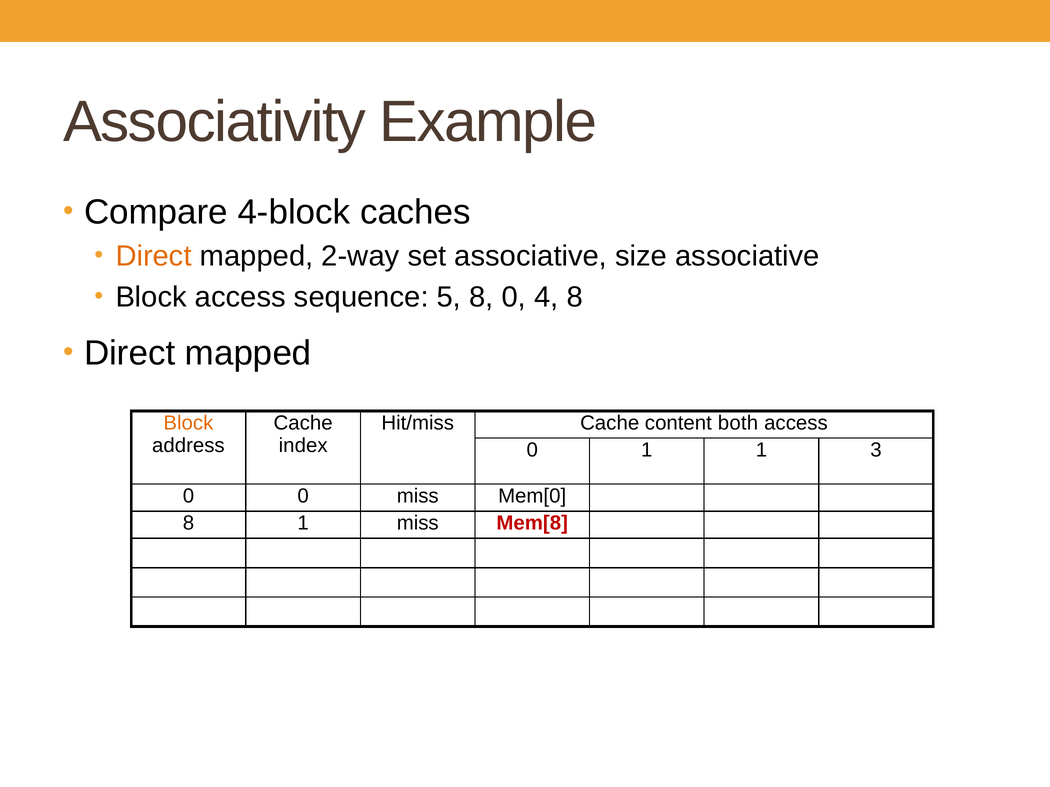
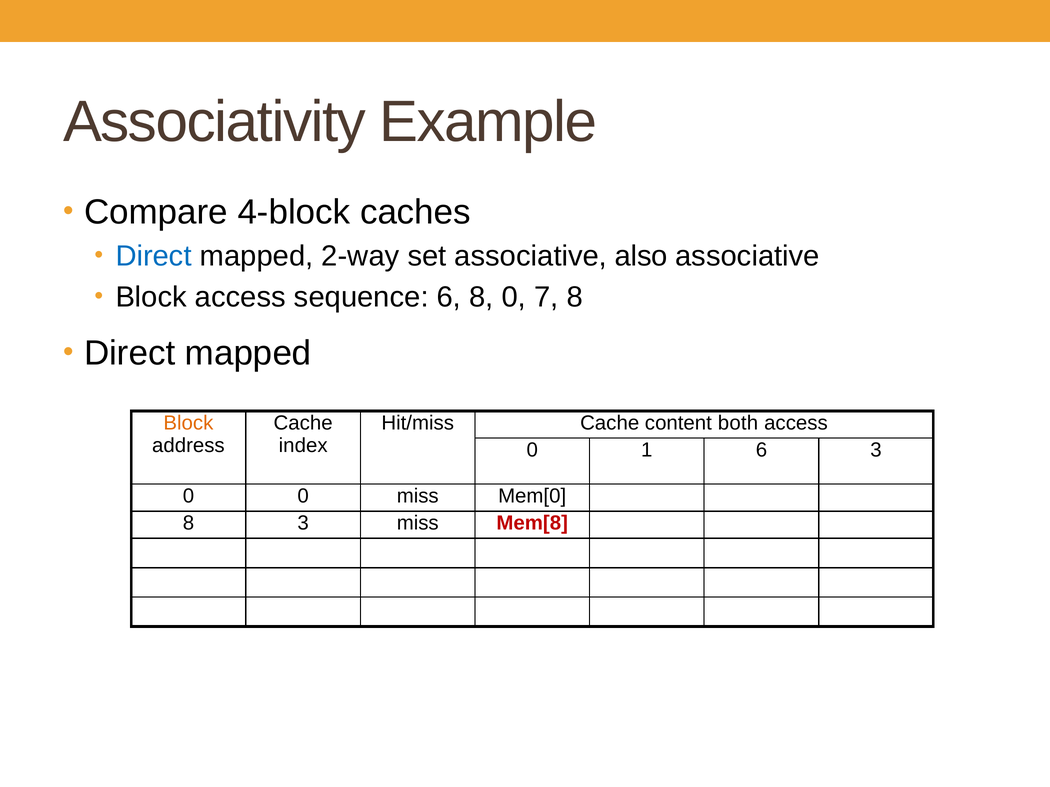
Direct colour: orange -> blue (154, 256)
size: size -> also (641, 256)
sequence 5: 5 -> 6 (449, 297)
4: 4 -> 7 (546, 297)
1 1: 1 -> 6 (761, 450)
8 1: 1 -> 3 (303, 523)
